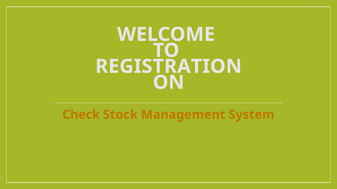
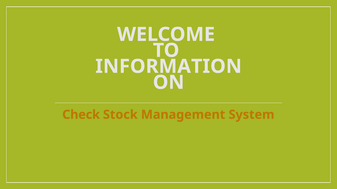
REGISTRATION: REGISTRATION -> INFORMATION (169, 67)
